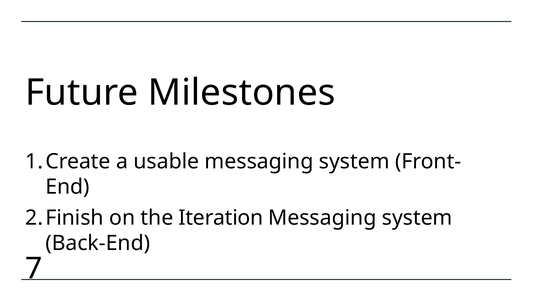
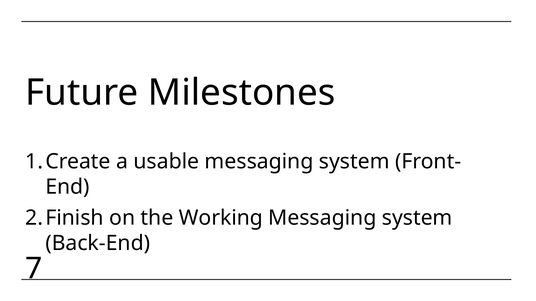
Iteration: Iteration -> Working (221, 218)
